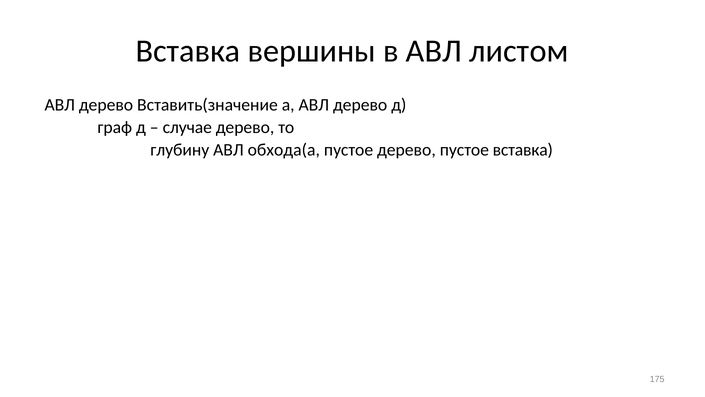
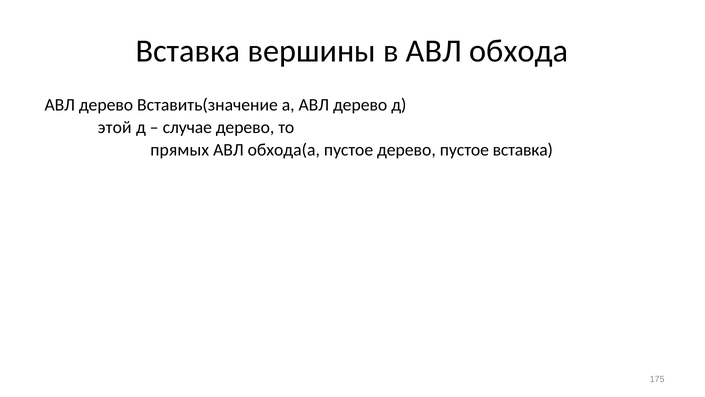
листом: листом -> обхода (519, 51)
граф: граф -> этой (115, 127)
глубину: глубину -> прямых (180, 150)
